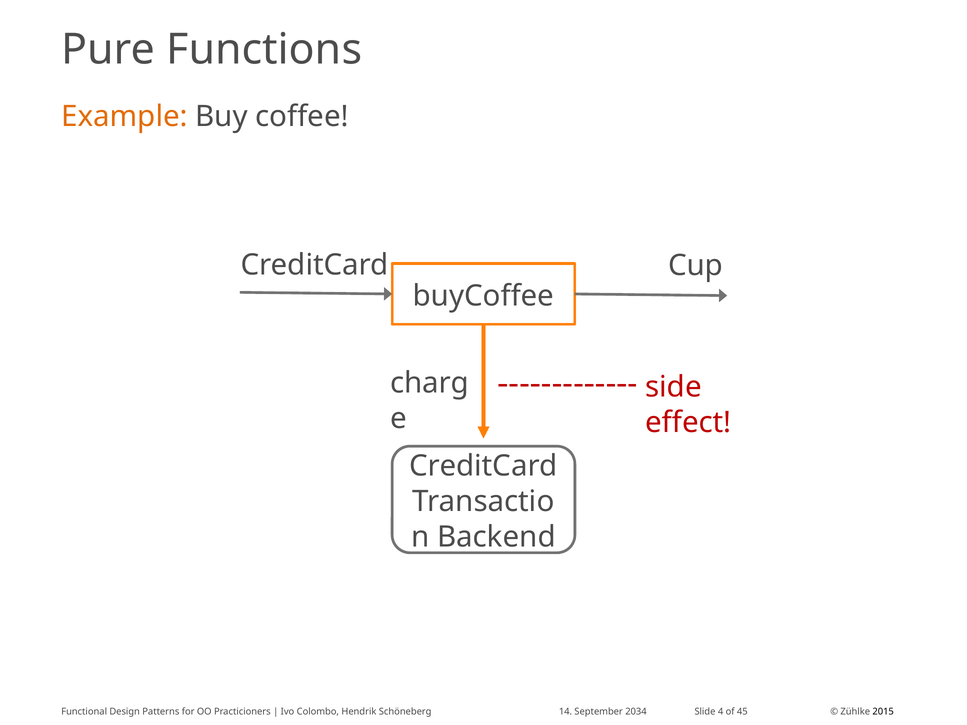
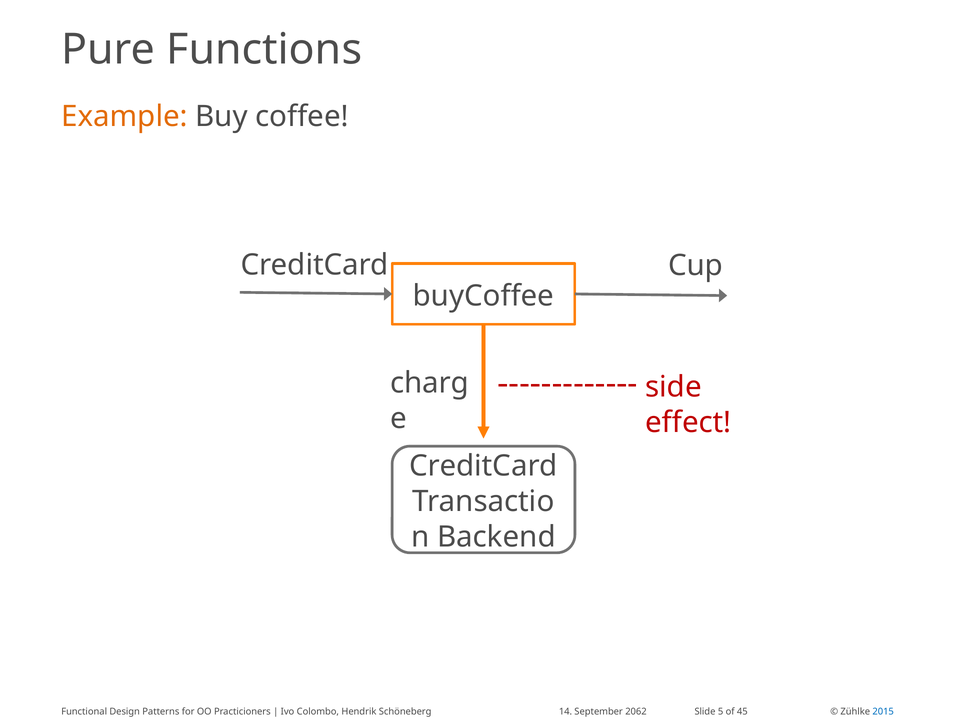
2034: 2034 -> 2062 (636, 712)
4: 4 -> 5 (721, 712)
2015 colour: black -> blue (883, 712)
